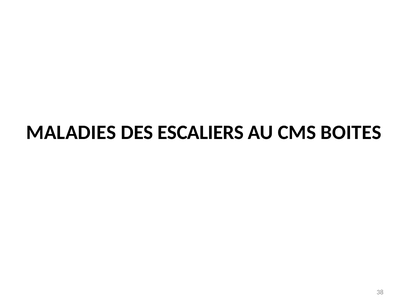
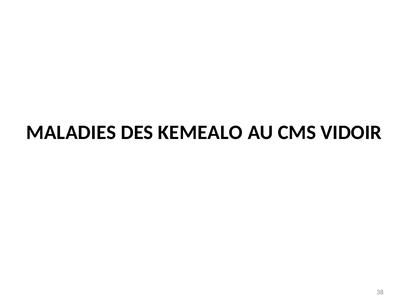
ESCALIERS: ESCALIERS -> KEMEALO (200, 133)
BOITES: BOITES -> VIDOIR (351, 133)
